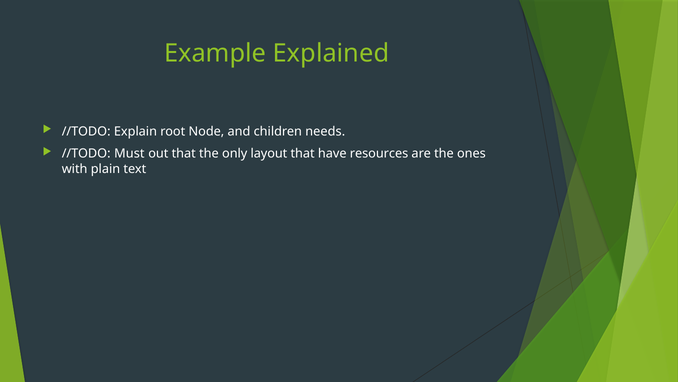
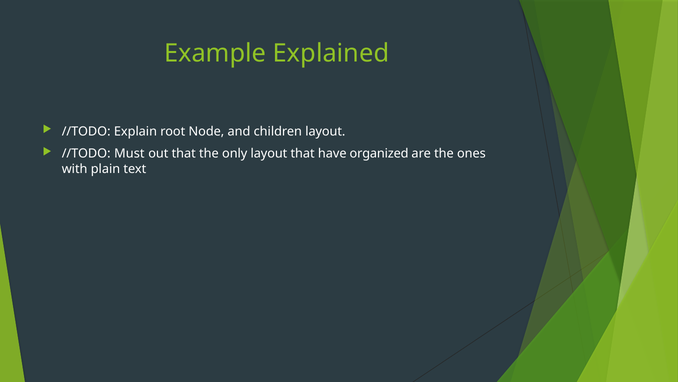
children needs: needs -> layout (325, 131)
resources: resources -> organized (379, 154)
